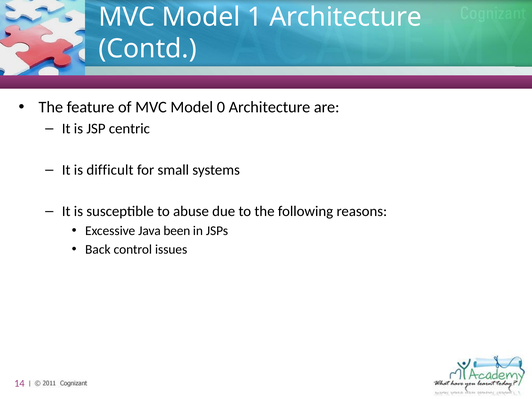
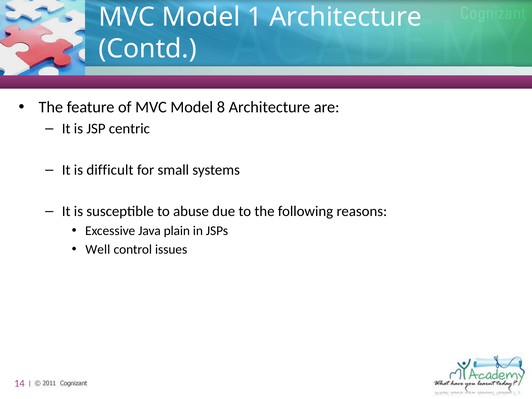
0: 0 -> 8 (221, 107)
been: been -> plain (177, 231)
Back: Back -> Well (98, 249)
